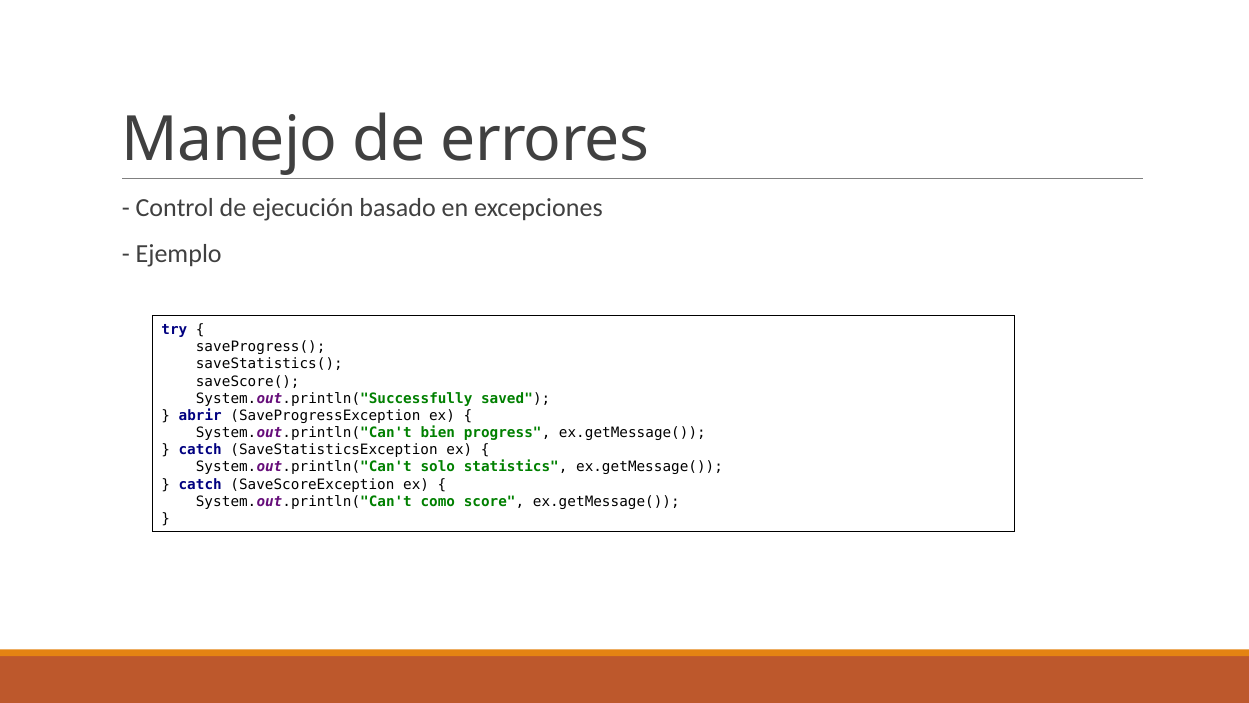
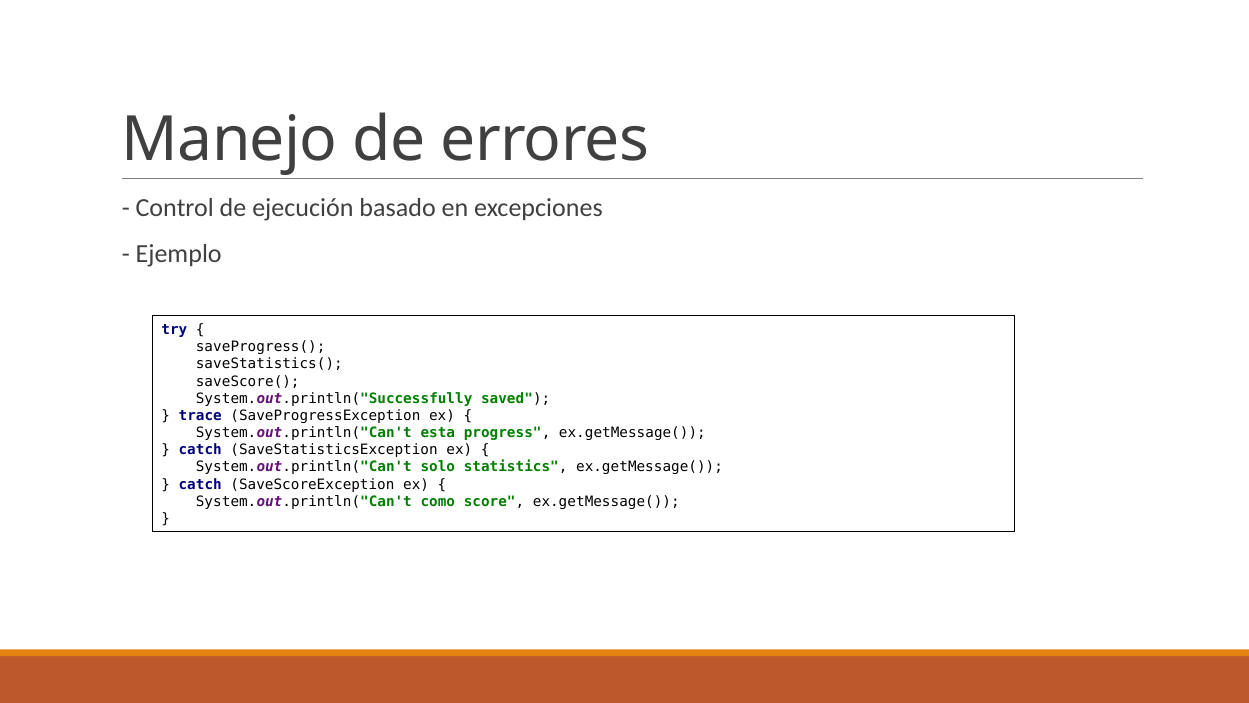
abrir: abrir -> trace (200, 415)
bien: bien -> esta (438, 433)
